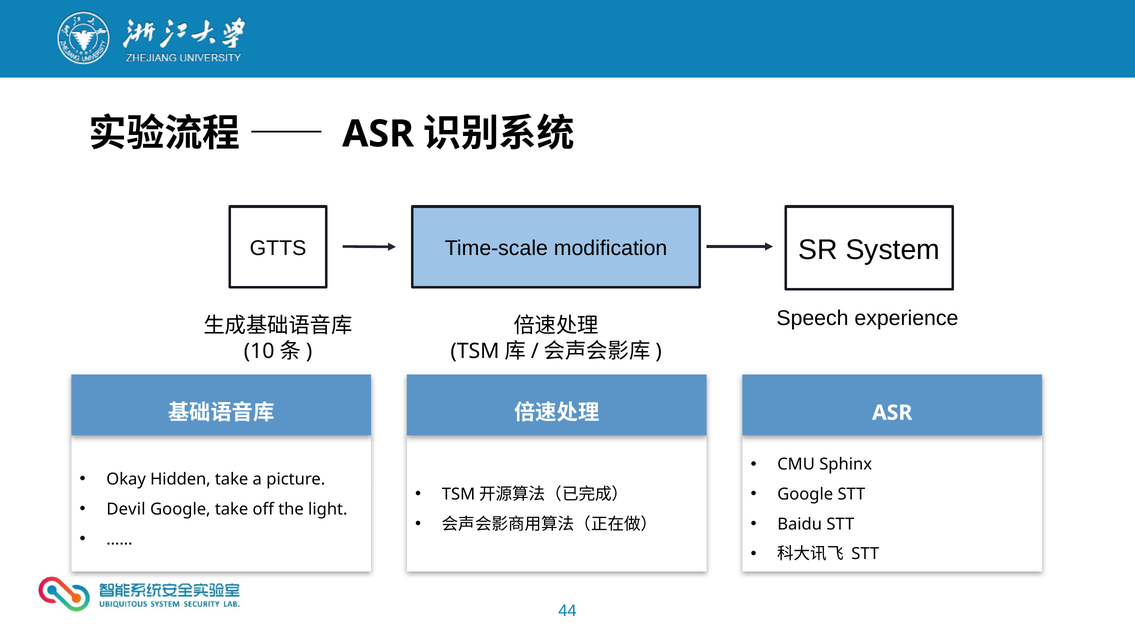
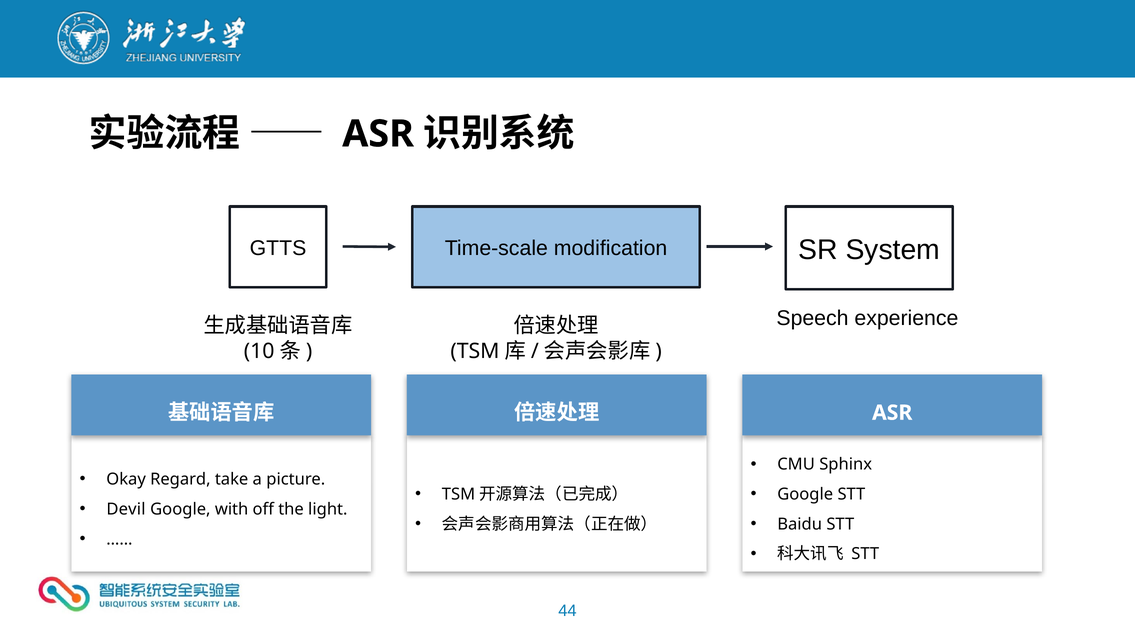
Hidden: Hidden -> Regard (180, 479)
Google take: take -> with (232, 509)
